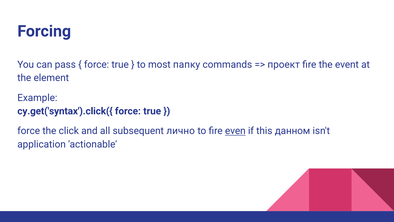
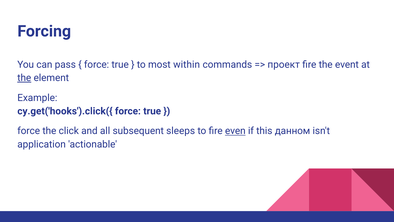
папку: папку -> within (187, 65)
the underline: none -> present (24, 78)
cy.get('syntax').click({: cy.get('syntax').click({ -> cy.get('hooks').click({ (65, 111)
лично: лично -> sleeps (181, 131)
